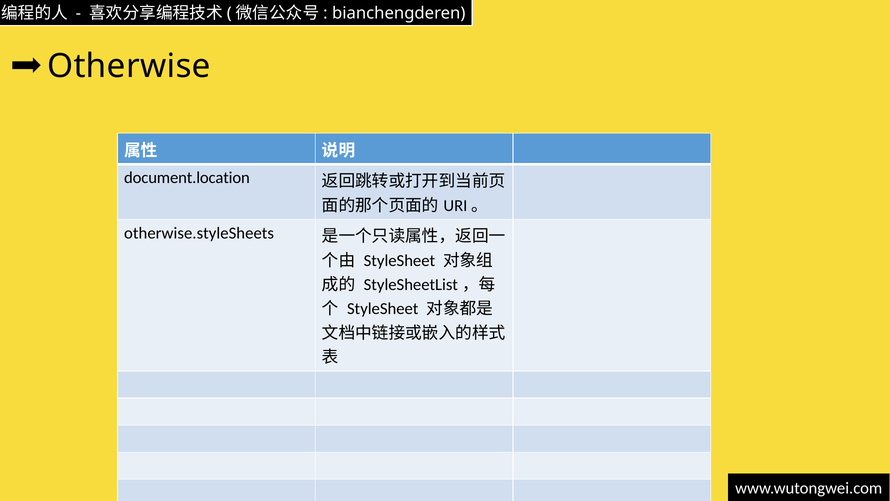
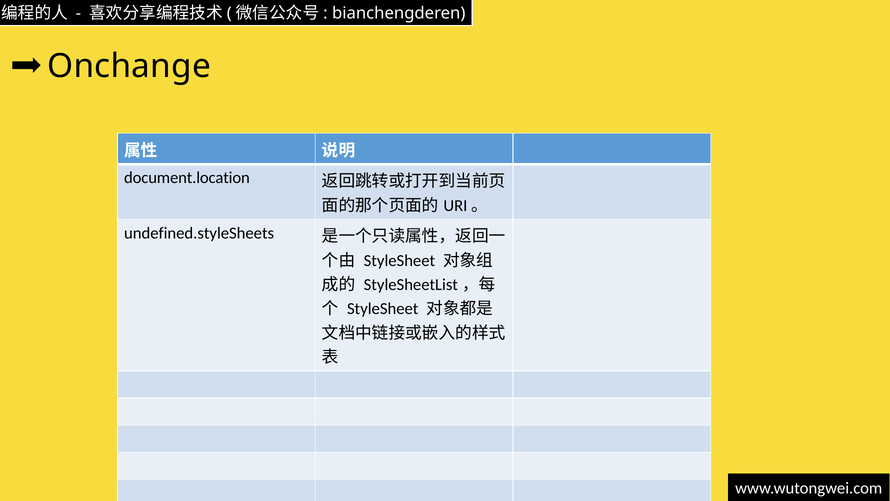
Otherwise: Otherwise -> Onchange (129, 66)
otherwise.styleSheets: otherwise.styleSheets -> undefined.styleSheets (199, 233)
